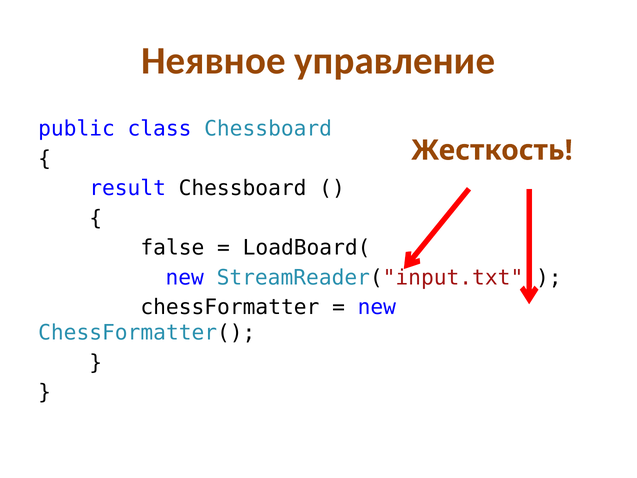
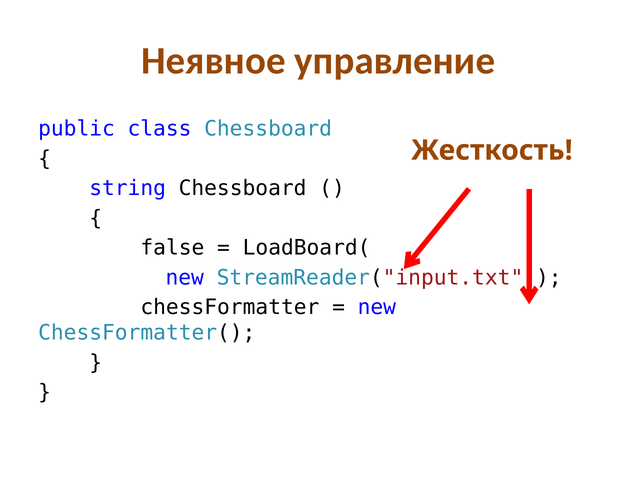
result: result -> string (128, 188)
